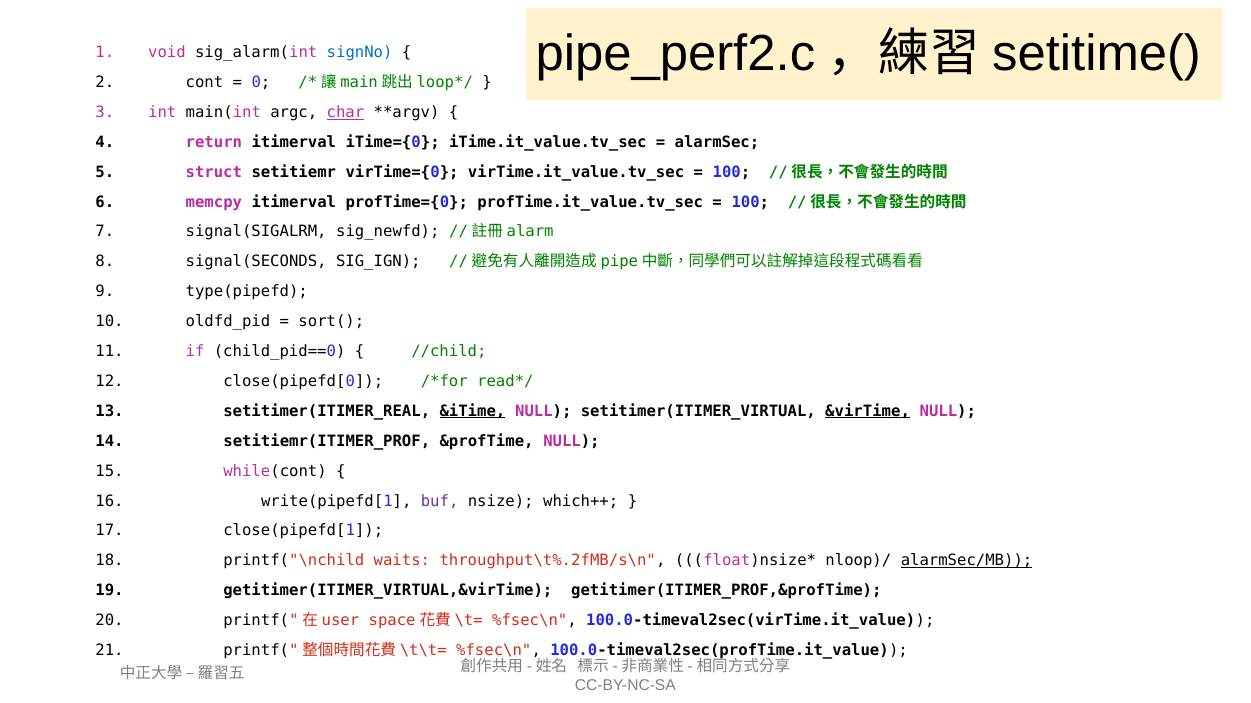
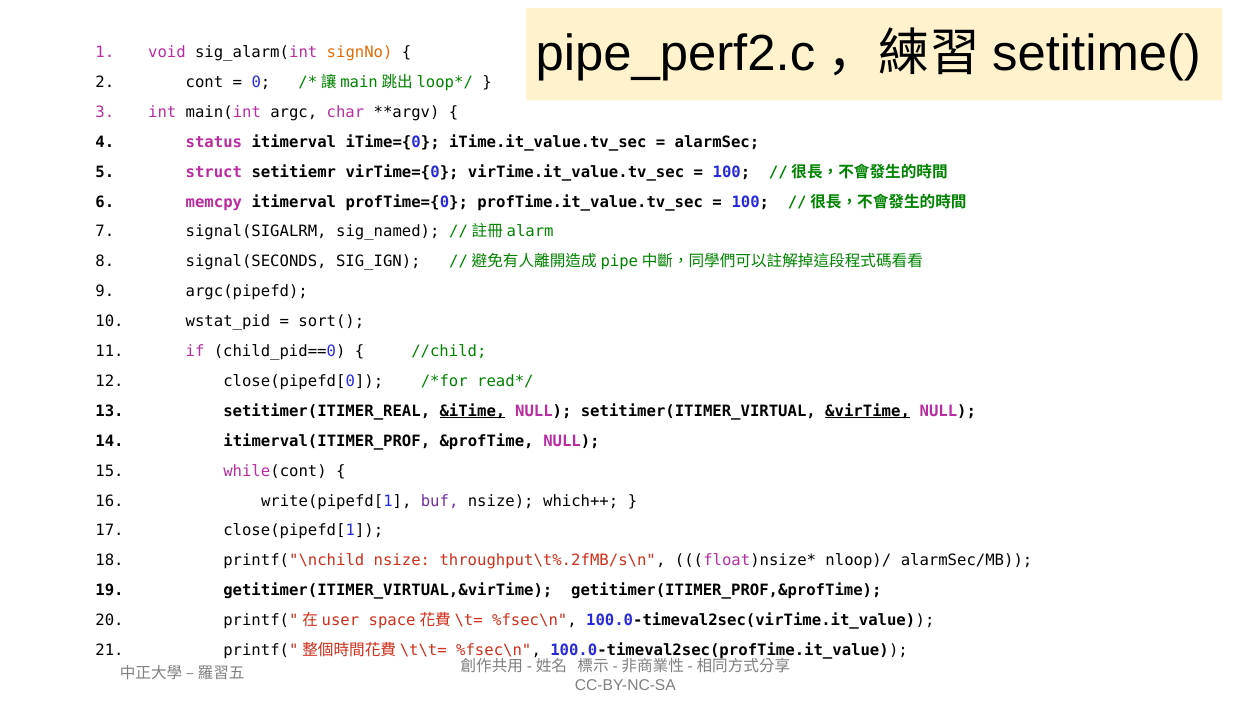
signNo colour: blue -> orange (360, 53)
char underline: present -> none (345, 112)
return: return -> status (214, 142)
sig_newfd: sig_newfd -> sig_named (388, 232)
type(pipefd: type(pipefd -> argc(pipefd (247, 292)
oldfd_pid: oldfd_pid -> wstat_pid (228, 322)
setitiemr(ITIMER_PROF: setitiemr(ITIMER_PROF -> itimerval(ITIMER_PROF (327, 442)
printf("\nchild waits: waits -> nsize (402, 561)
alarmSec/MB underline: present -> none (967, 561)
